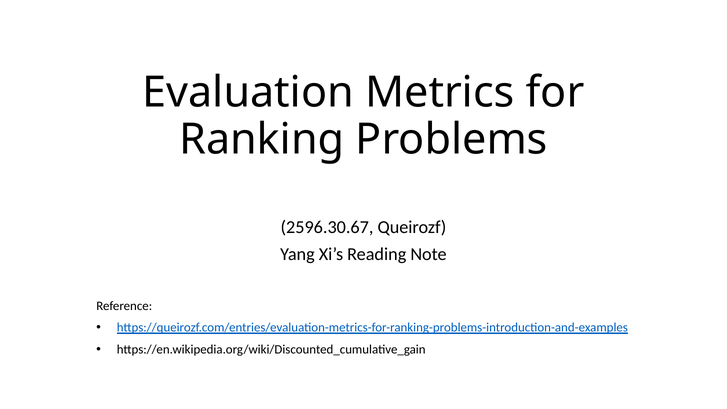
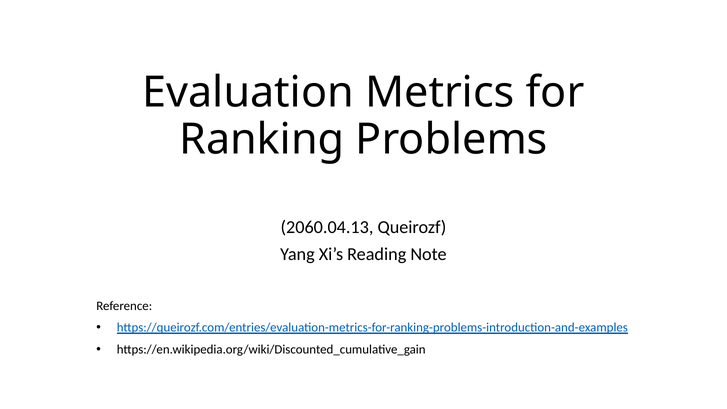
2596.30.67: 2596.30.67 -> 2060.04.13 (327, 227)
